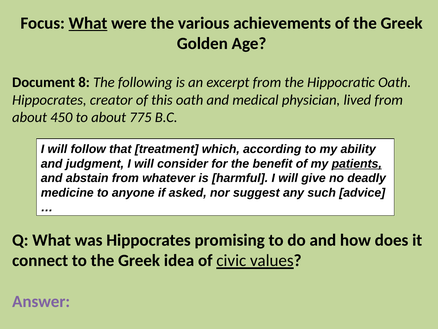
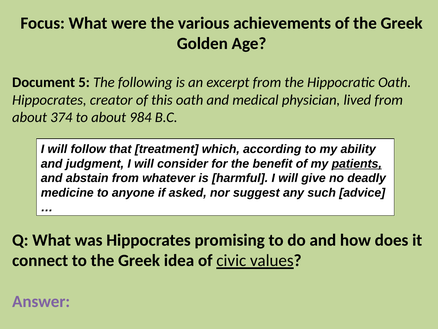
What underline: present -> none (88, 23)
8: 8 -> 5 (84, 82)
450: 450 -> 374 (61, 117)
775: 775 -> 984 (140, 117)
